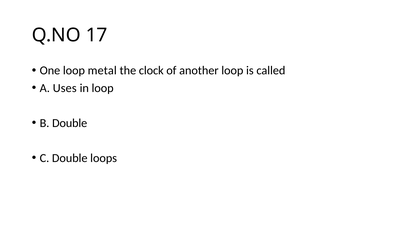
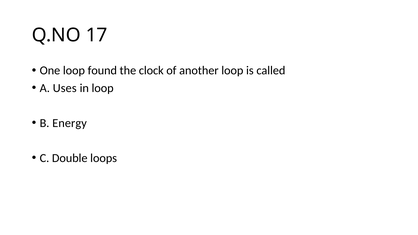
metal: metal -> found (102, 71)
B Double: Double -> Energy (70, 123)
